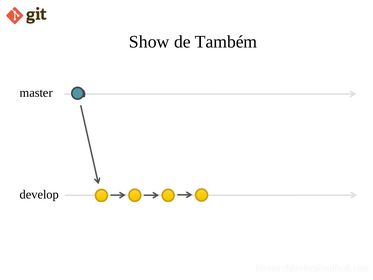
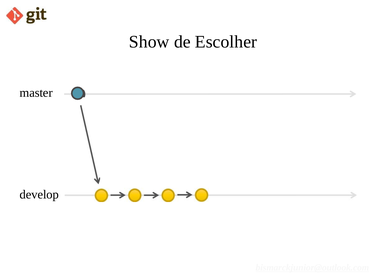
Também: Também -> Escolher (226, 42)
